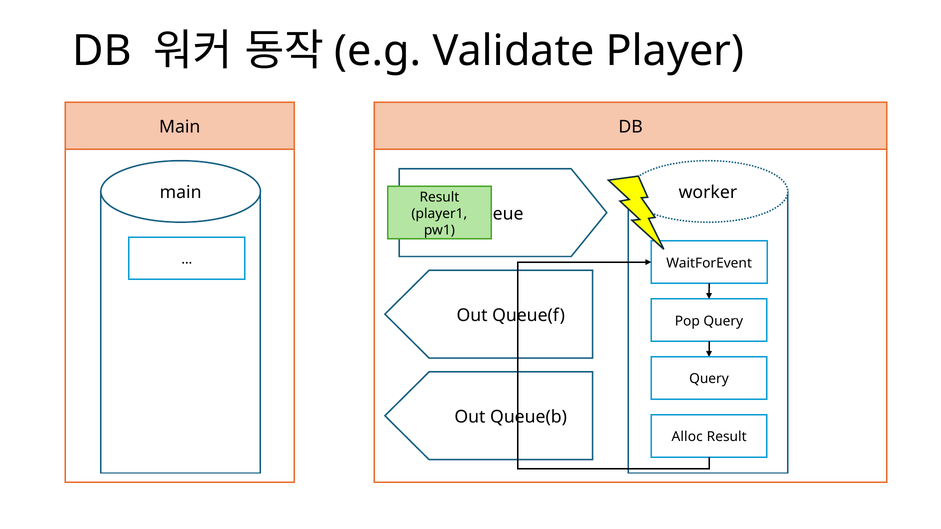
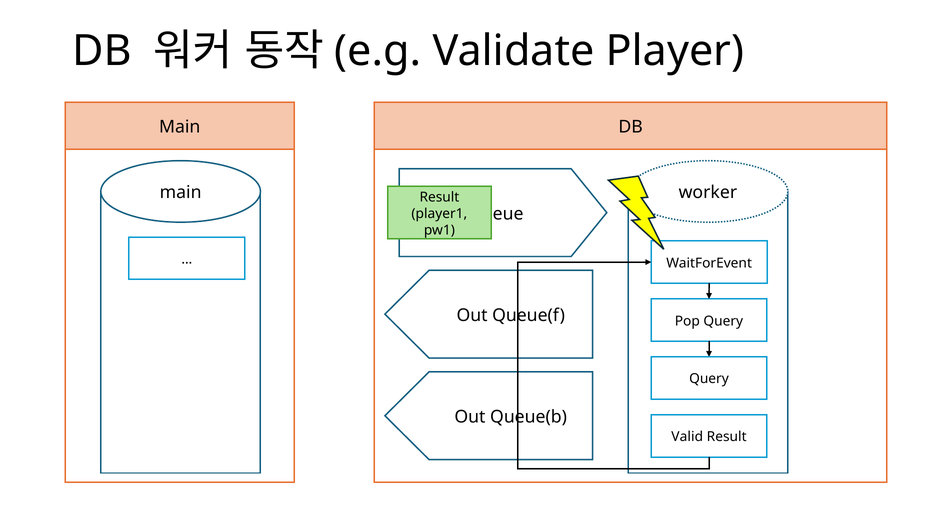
Alloc: Alloc -> Valid (687, 437)
